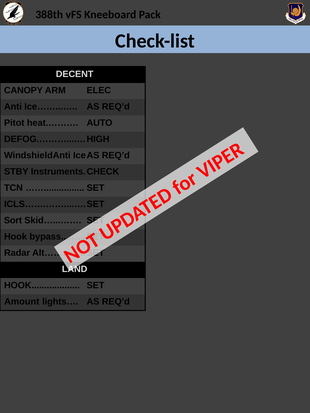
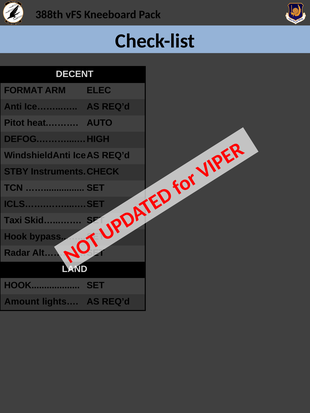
CANOPY: CANOPY -> FORMAT (23, 90)
Sort: Sort -> Taxi (13, 221)
